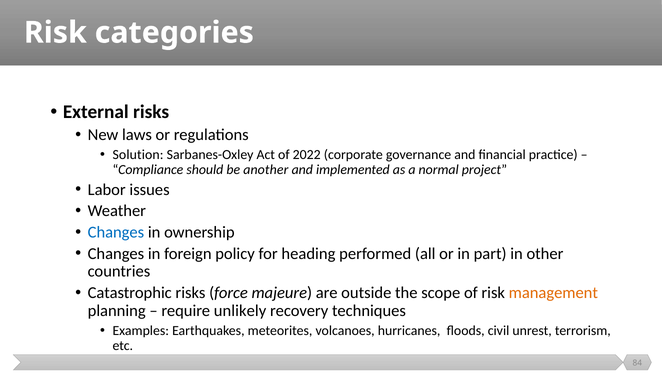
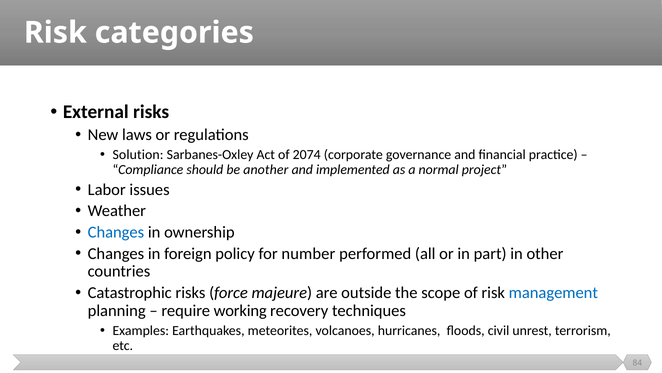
2022: 2022 -> 2074 (307, 155)
heading: heading -> number (308, 253)
management colour: orange -> blue (553, 292)
unlikely: unlikely -> working (240, 310)
